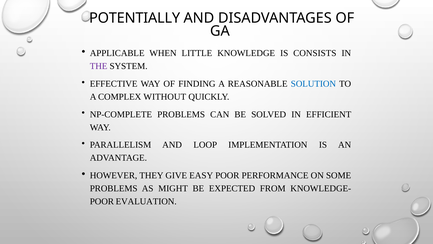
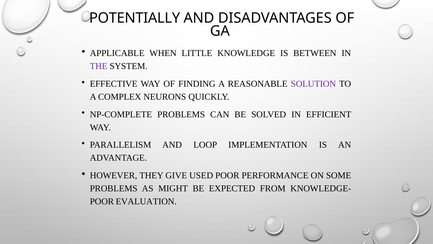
CONSISTS: CONSISTS -> BETWEEN (315, 53)
SOLUTION colour: blue -> purple (313, 84)
WITHOUT: WITHOUT -> NEURONS (165, 97)
EASY: EASY -> USED (201, 175)
